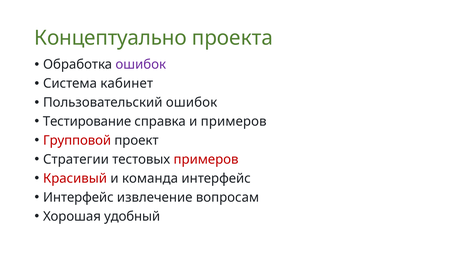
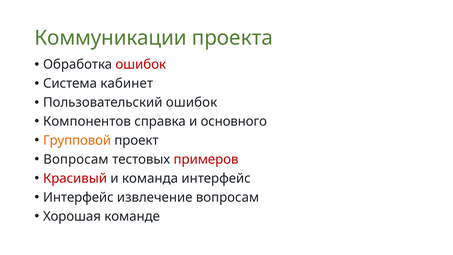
Концептуально: Концептуально -> Коммуникации (111, 38)
ошибок colour: purple -> red (141, 64)
Тестирование: Тестирование -> Компонентов (87, 121)
и примеров: примеров -> основного (234, 121)
Групповой colour: red -> orange (77, 140)
Стратегии: Стратегии -> Вопросам (76, 159)
удобный: удобный -> команде (132, 216)
